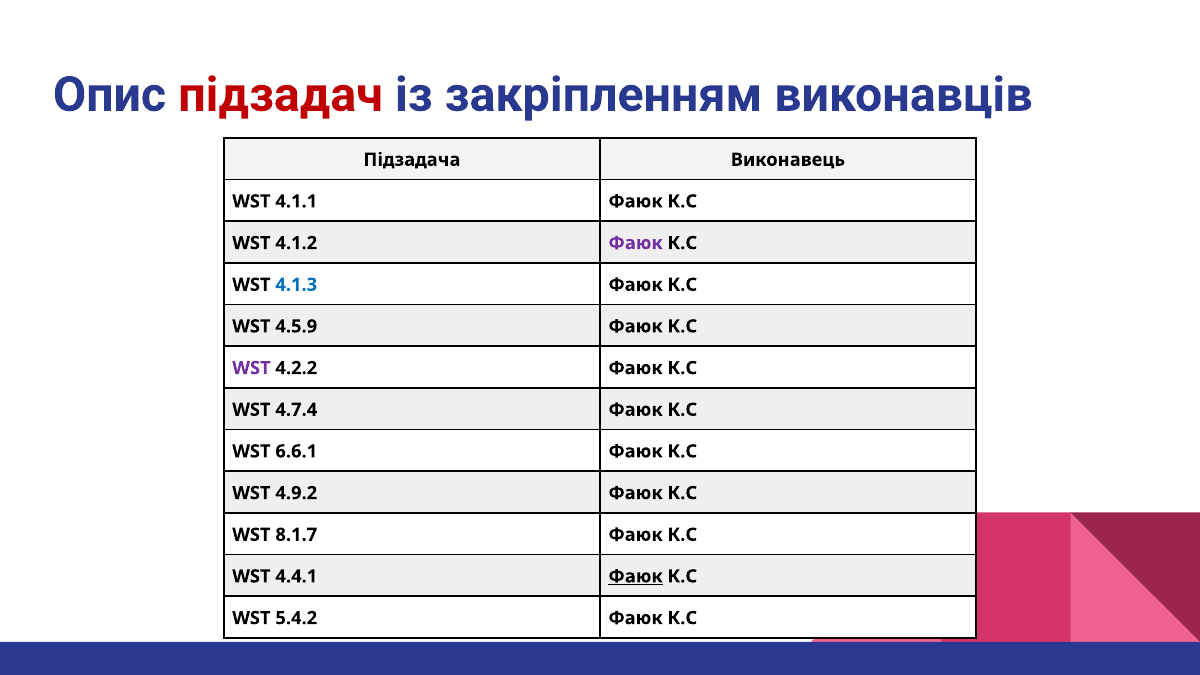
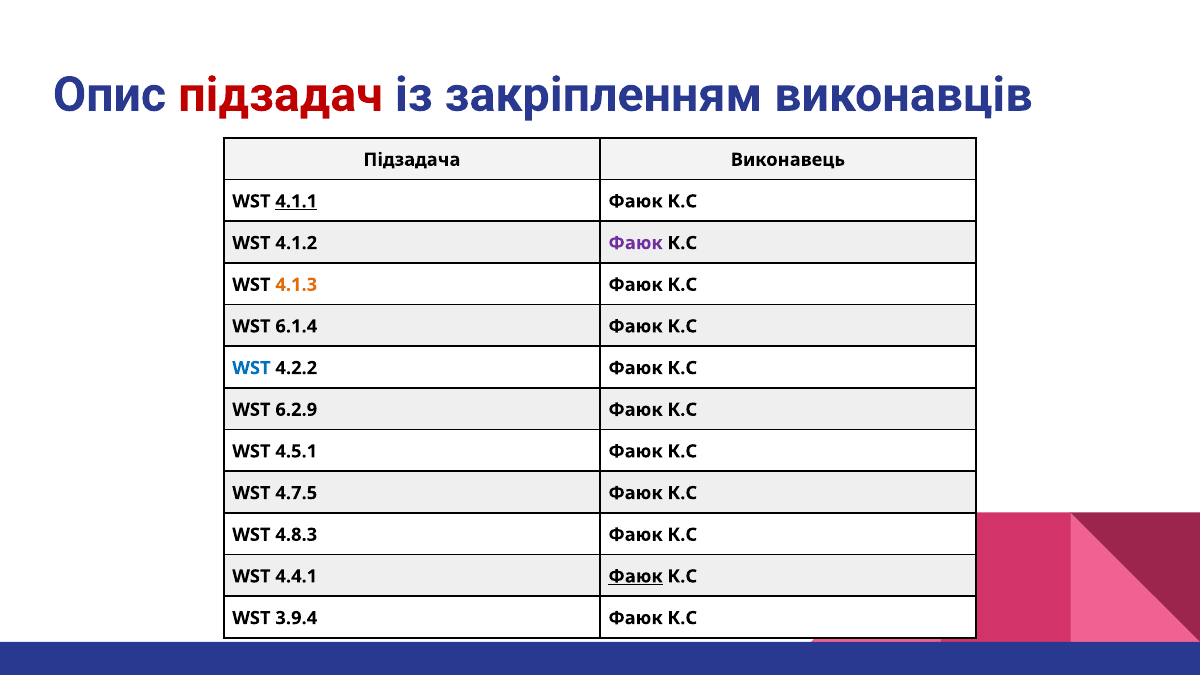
4.1.1 underline: none -> present (296, 201)
4.1.3 colour: blue -> orange (296, 285)
4.5.9: 4.5.9 -> 6.1.4 (296, 326)
WST colour: purple -> blue (251, 368)
4.7.4: 4.7.4 -> 6.2.9 (296, 410)
6.6.1: 6.6.1 -> 4.5.1 (296, 451)
4.9.2: 4.9.2 -> 4.7.5 (296, 493)
8.1.7: 8.1.7 -> 4.8.3 (296, 535)
5.4.2: 5.4.2 -> 3.9.4 (296, 618)
